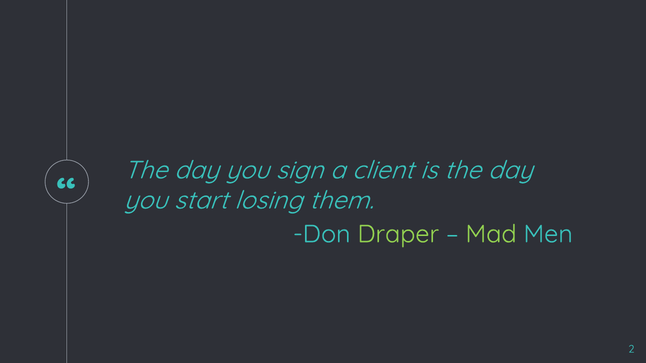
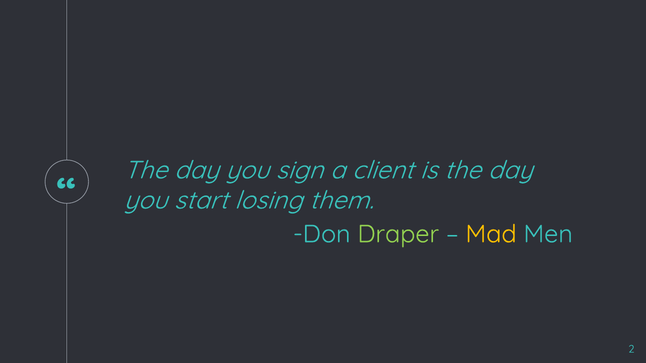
Mad colour: light green -> yellow (491, 234)
